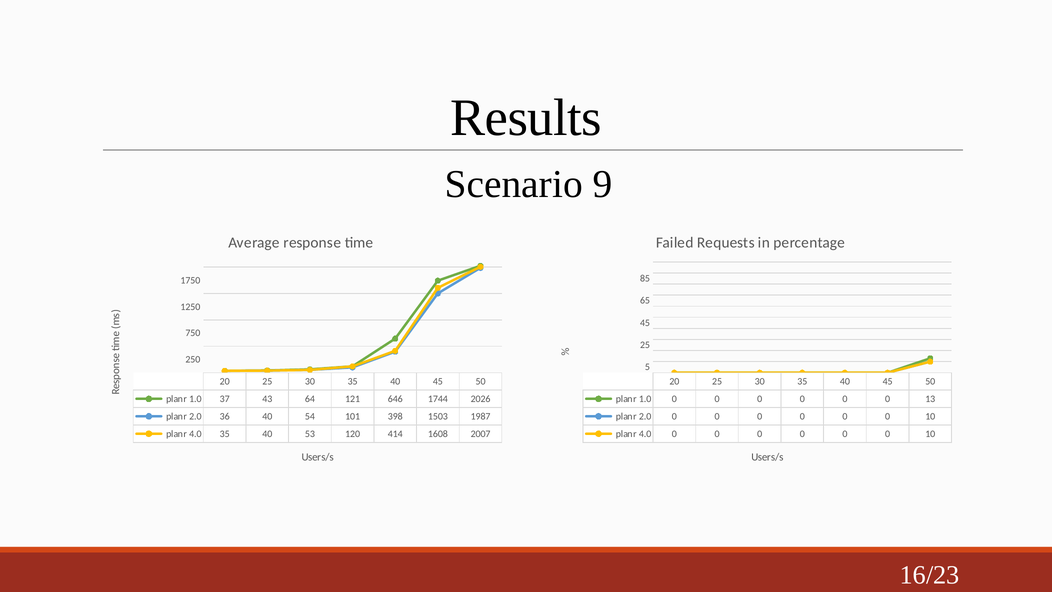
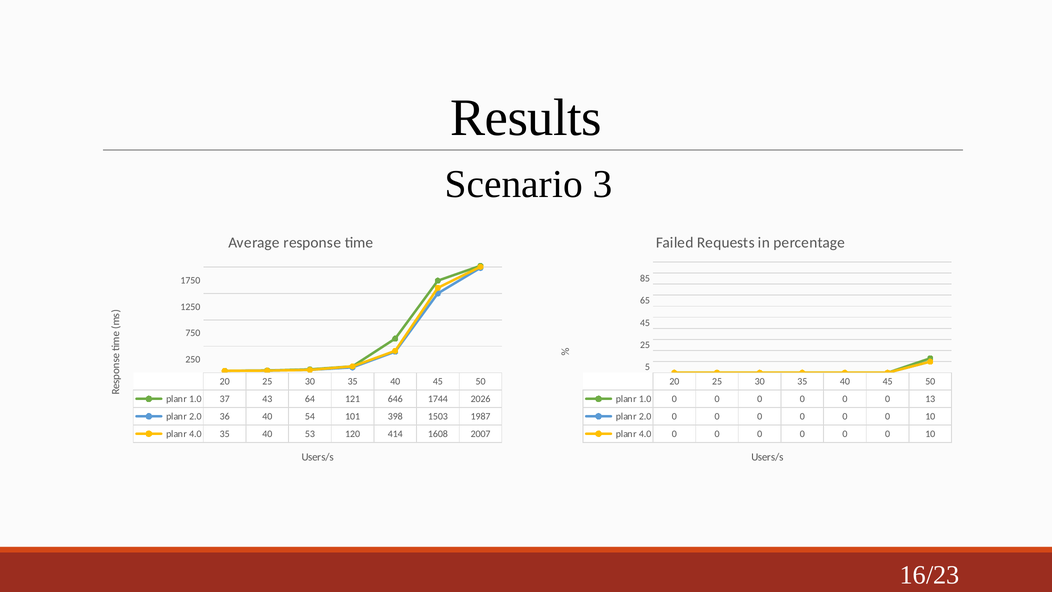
9: 9 -> 3 (602, 184)
